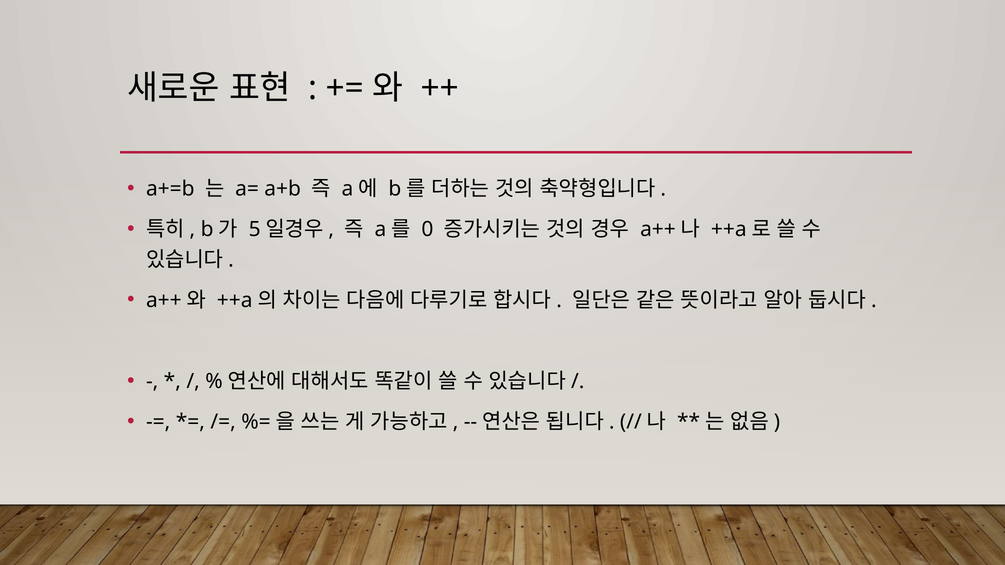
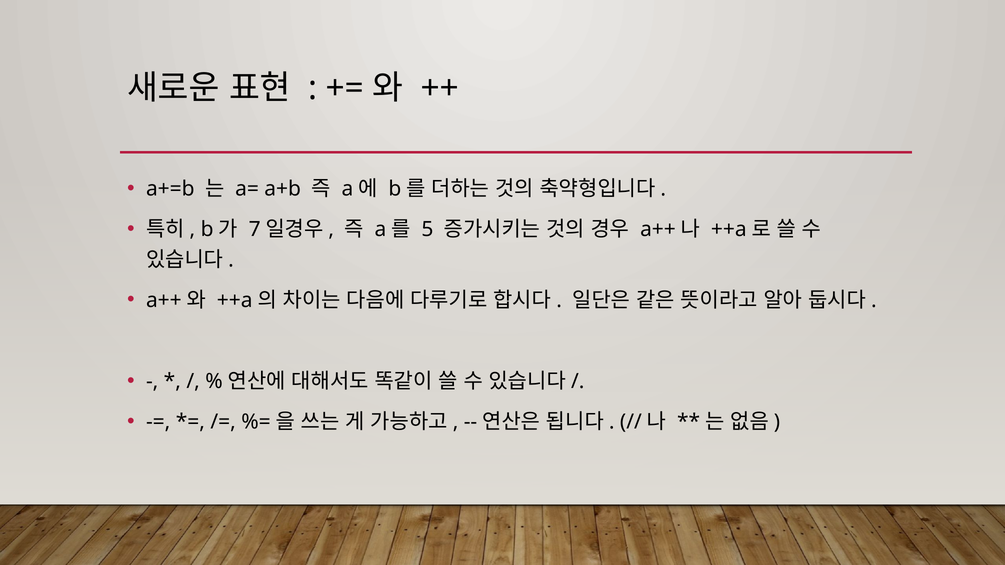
5: 5 -> 7 (255, 230)
0: 0 -> 5 (427, 230)
